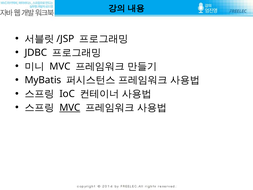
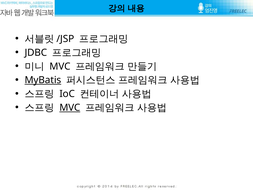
MyBatis underline: none -> present (43, 80)
